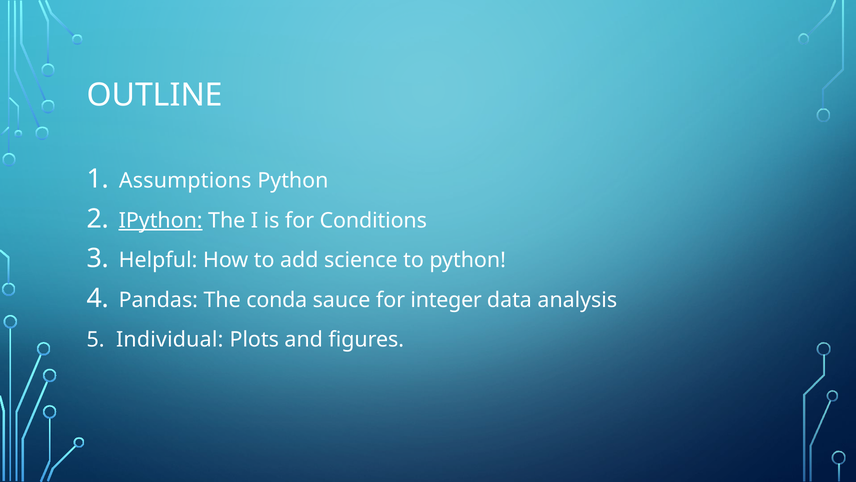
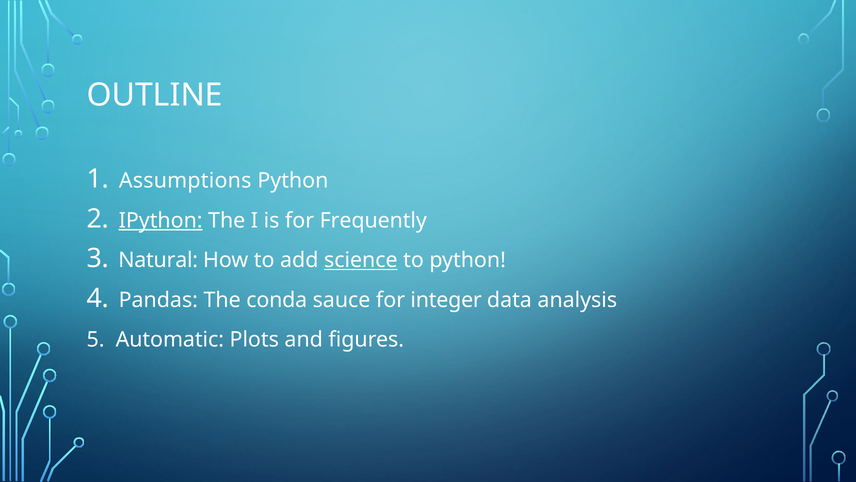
Conditions: Conditions -> Frequently (373, 220)
Helpful: Helpful -> Natural (158, 260)
science underline: none -> present (361, 260)
Individual: Individual -> Automatic (170, 340)
